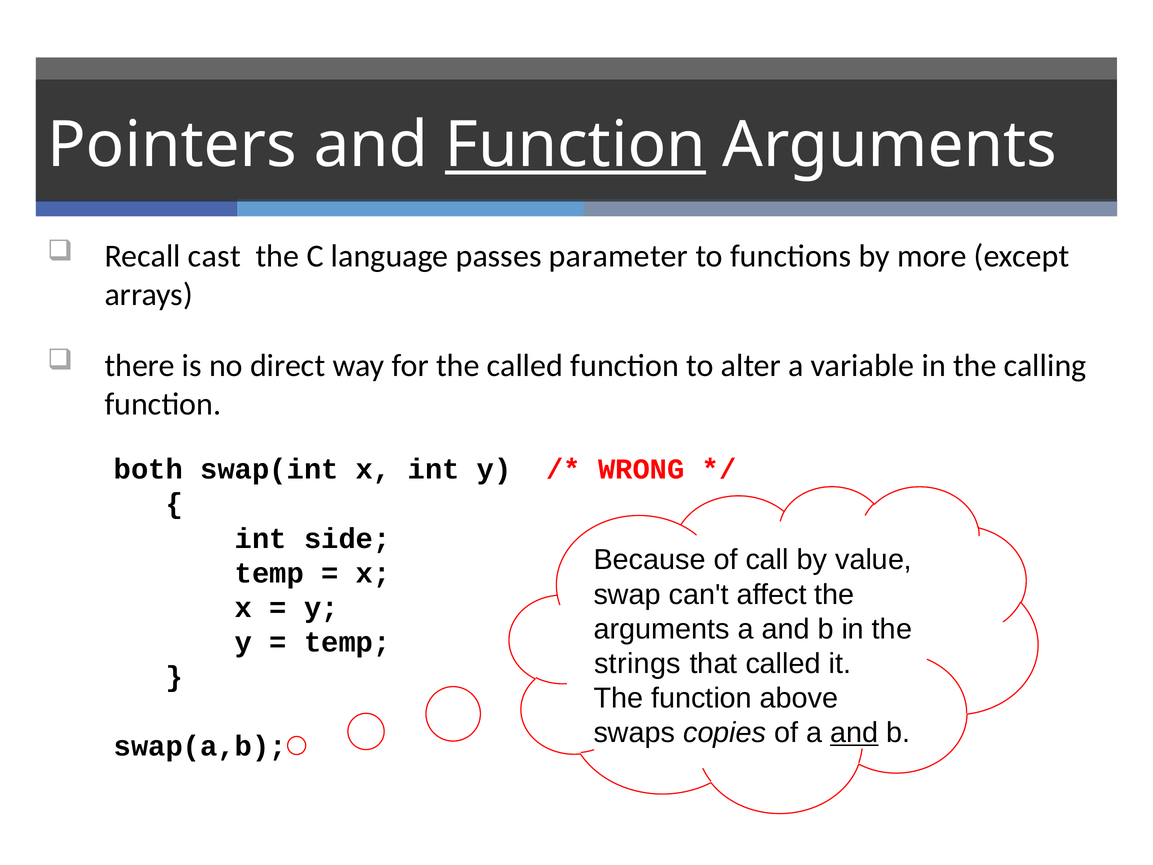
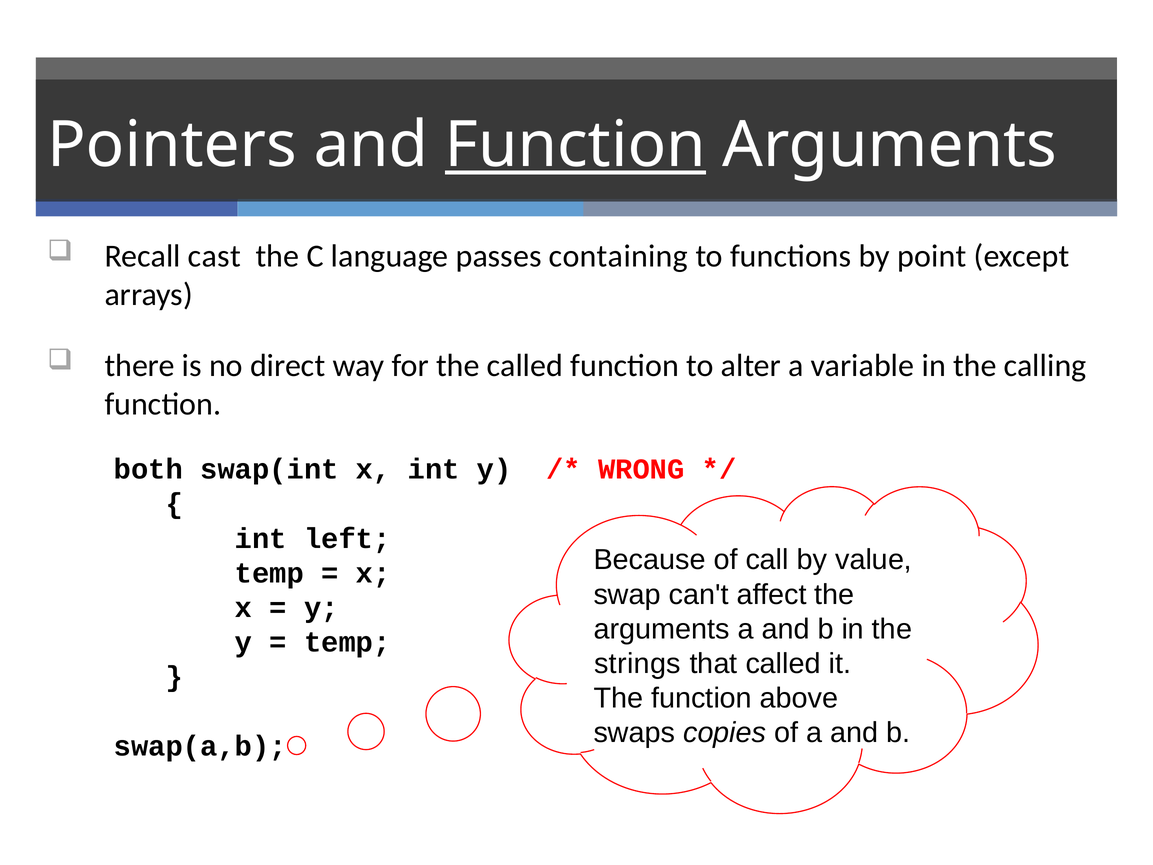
parameter: parameter -> containing (618, 256)
more: more -> point (932, 256)
side: side -> left (347, 538)
and underline: present -> none (854, 733)
